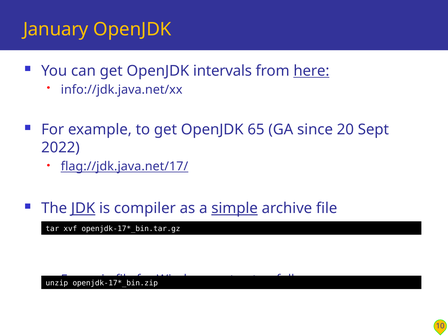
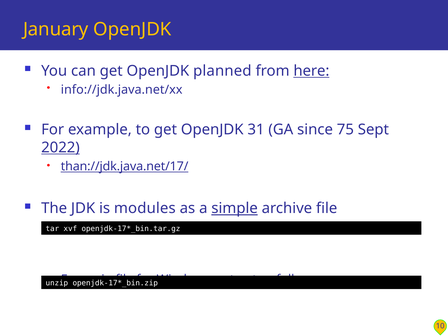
intervals: intervals -> planned (222, 71)
65: 65 -> 31 (256, 130)
20: 20 -> 75 (345, 130)
2022 underline: none -> present (61, 148)
flag://jdk.java.net/17/: flag://jdk.java.net/17/ -> than://jdk.java.net/17/ (125, 166)
JDK underline: present -> none (83, 208)
compiler: compiler -> modules (145, 208)
